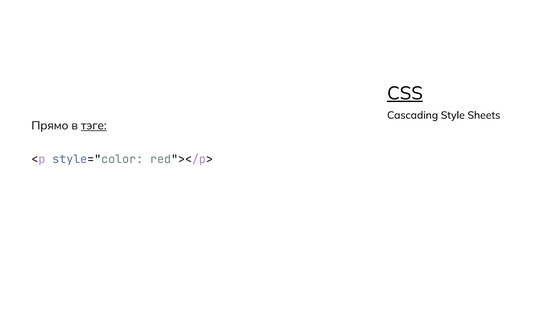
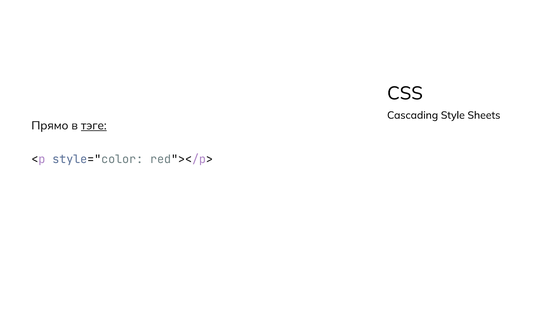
CSS underline: present -> none (405, 93)
